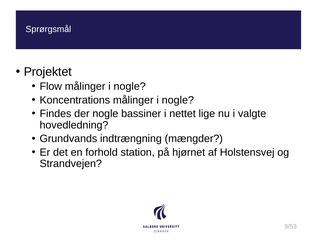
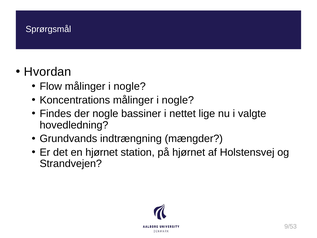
Projektet: Projektet -> Hvordan (48, 72)
en forhold: forhold -> hjørnet (102, 152)
